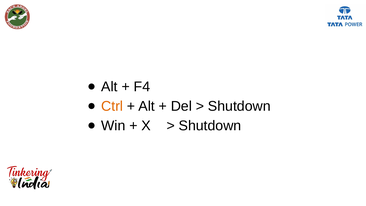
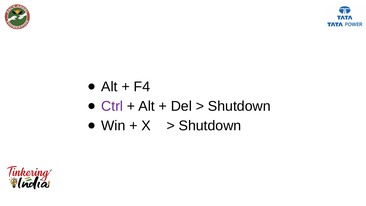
Ctrl colour: orange -> purple (112, 106)
